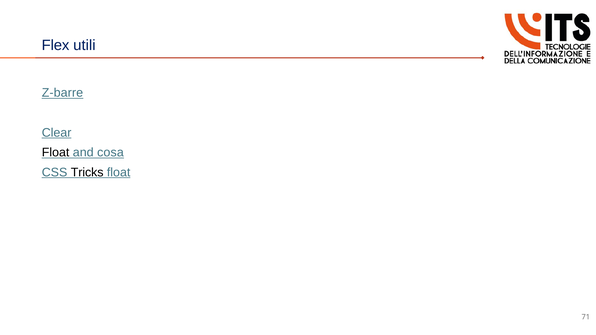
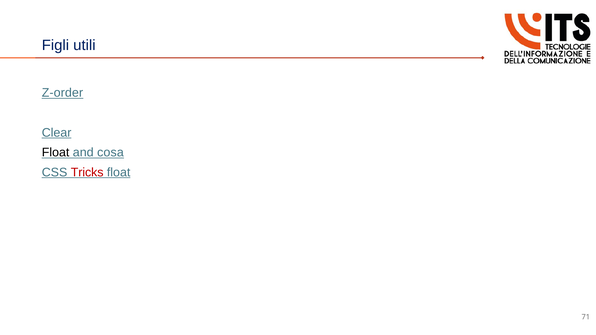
Flex: Flex -> Figli (55, 45)
Z-barre: Z-barre -> Z-order (62, 93)
Tricks colour: black -> red (87, 172)
